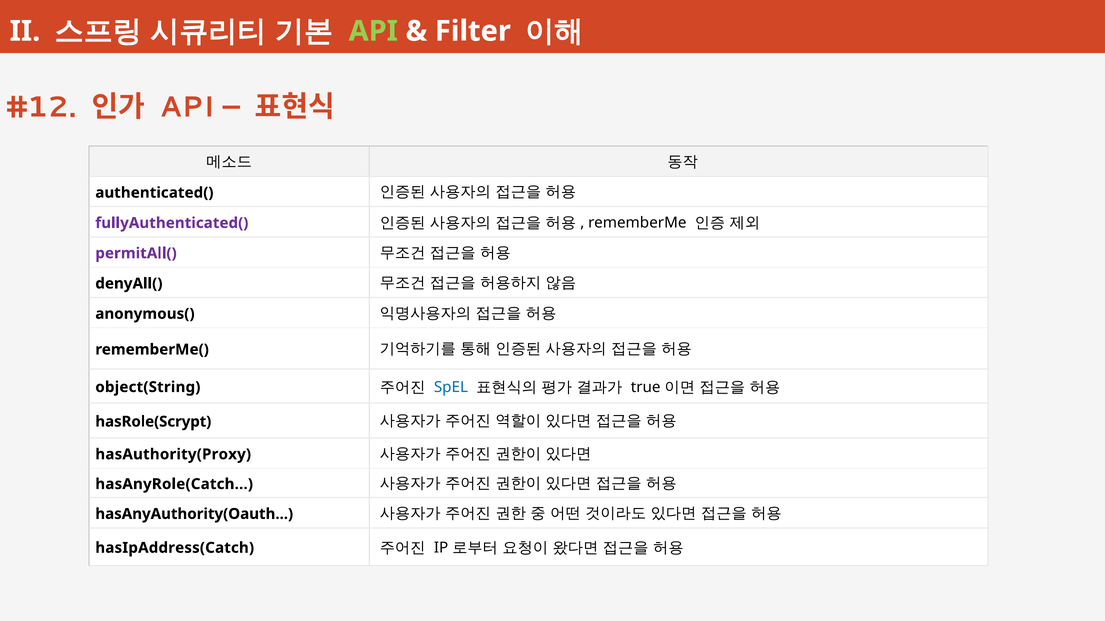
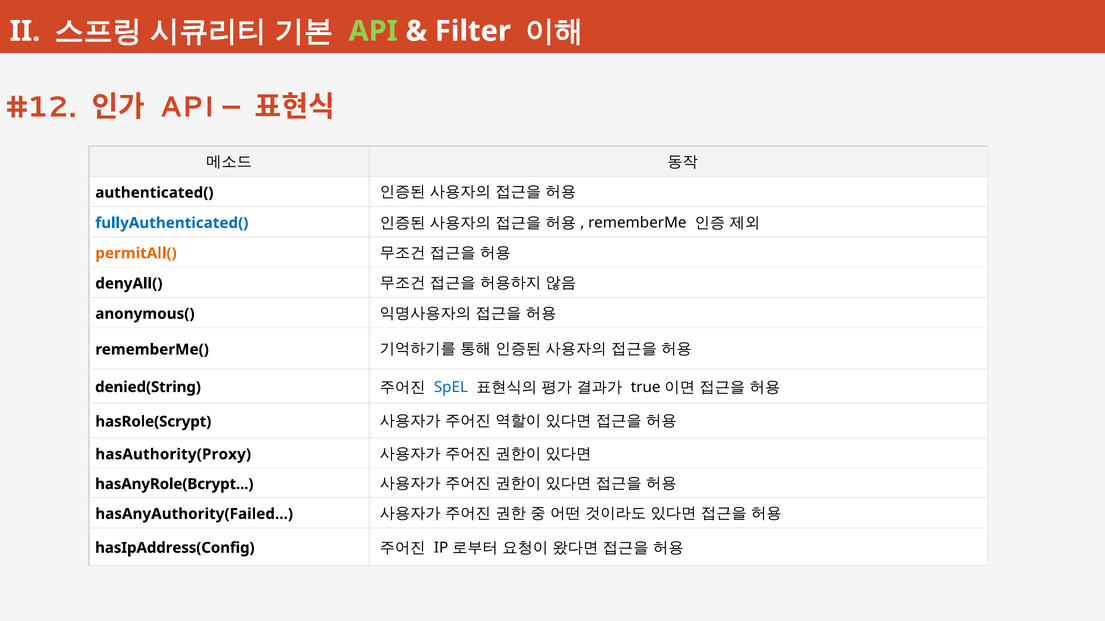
fullyAuthenticated( colour: purple -> blue (172, 223)
permitAll( colour: purple -> orange (136, 253)
object(String: object(String -> denied(String (148, 387)
hasAnyRole(Catch: hasAnyRole(Catch -> hasAnyRole(Bcrypt (174, 484)
hasAnyAuthority(Oauth: hasAnyAuthority(Oauth -> hasAnyAuthority(Failed (194, 514)
hasIpAddress(Catch: hasIpAddress(Catch -> hasIpAddress(Config (175, 548)
